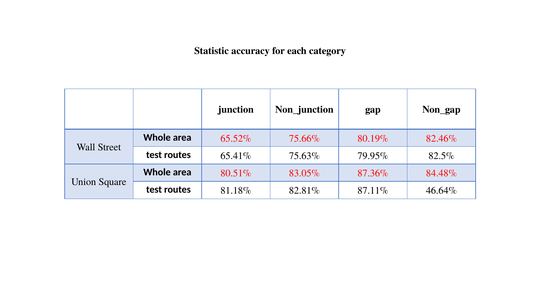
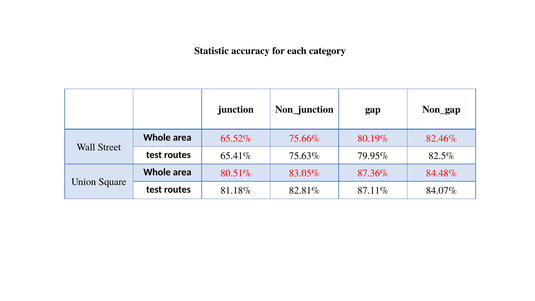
46.64%: 46.64% -> 84.07% (441, 191)
